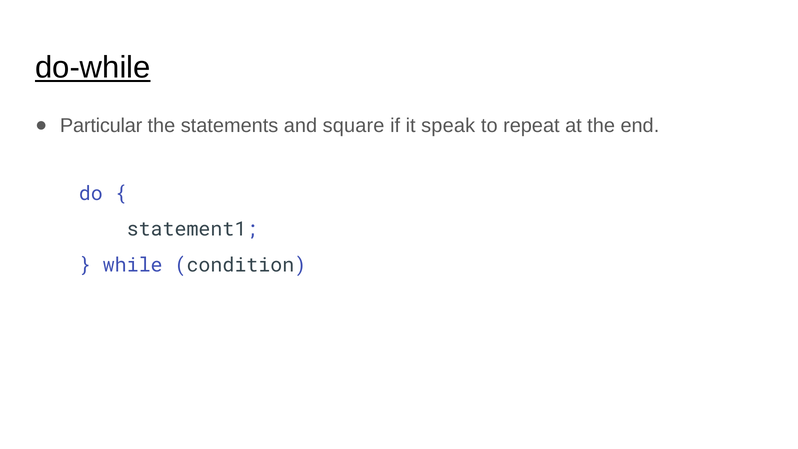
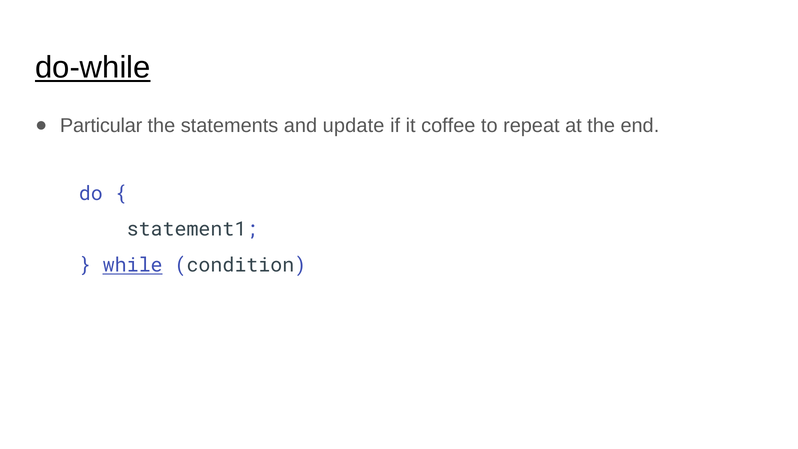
square: square -> update (354, 125)
speak: speak -> coffee (448, 125)
while underline: none -> present (133, 265)
